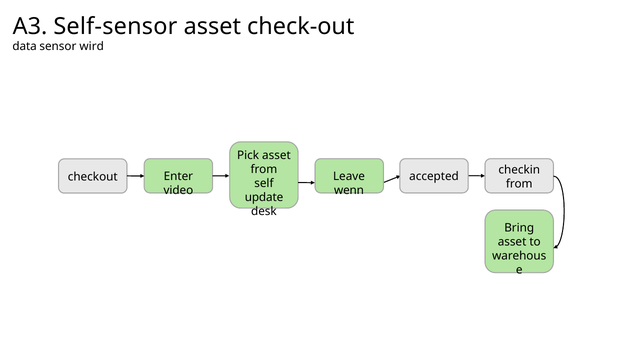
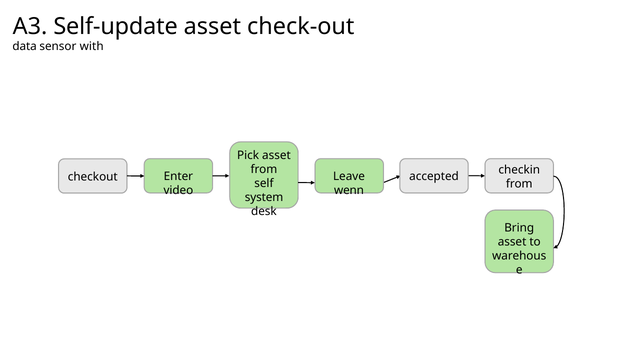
Self-sensor: Self-sensor -> Self-update (116, 26)
wird: wird -> with (92, 47)
update: update -> system (264, 197)
